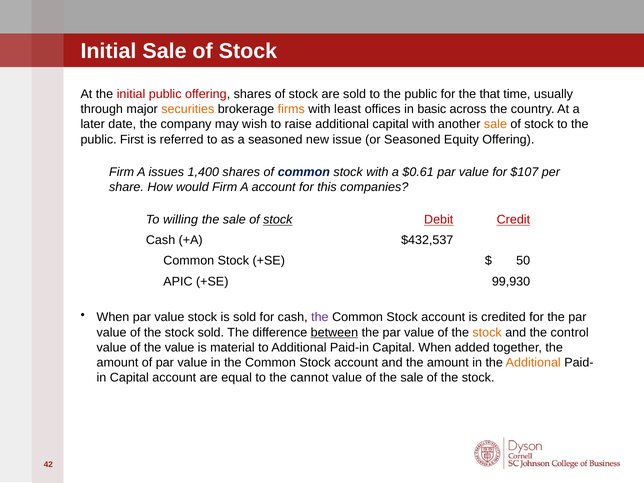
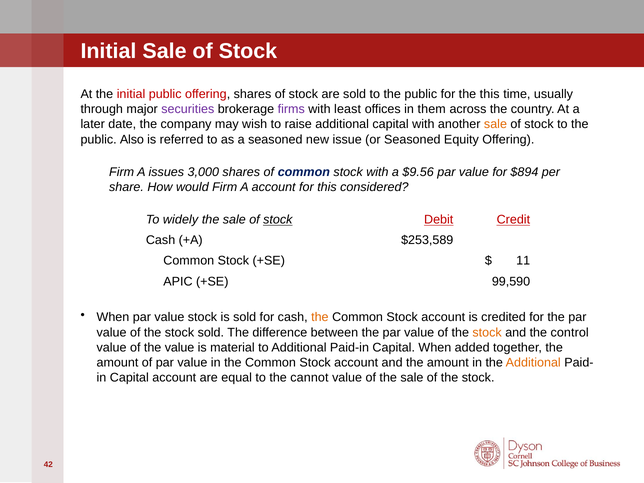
the that: that -> this (490, 94)
securities colour: orange -> purple (188, 109)
firms colour: orange -> purple (291, 109)
basic: basic -> them (432, 109)
First: First -> Also (132, 139)
1,400: 1,400 -> 3,000 (203, 172)
$0.61: $0.61 -> $9.56 (418, 172)
$107: $107 -> $894 (524, 172)
companies: companies -> considered (374, 187)
willing: willing -> widely (181, 220)
$432,537: $432,537 -> $253,589 (427, 240)
50: 50 -> 11 (523, 261)
99,930: 99,930 -> 99,590 (511, 281)
the colour: purple -> orange (320, 317)
between underline: present -> none (334, 332)
